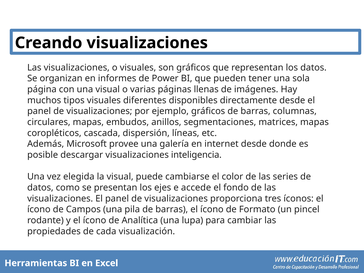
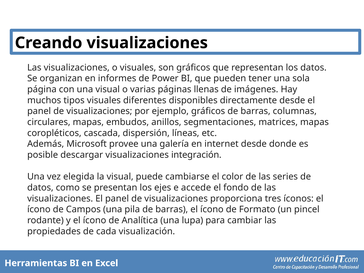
inteligencia: inteligencia -> integración (196, 155)
